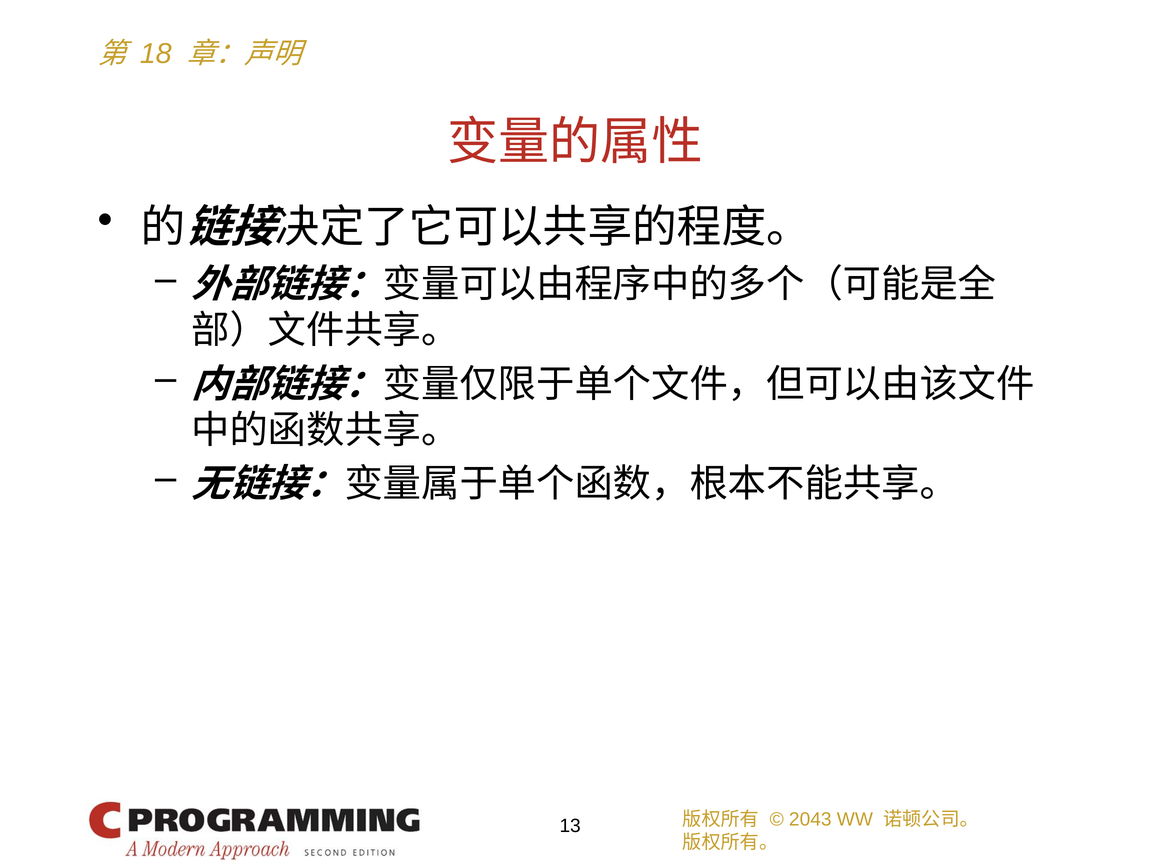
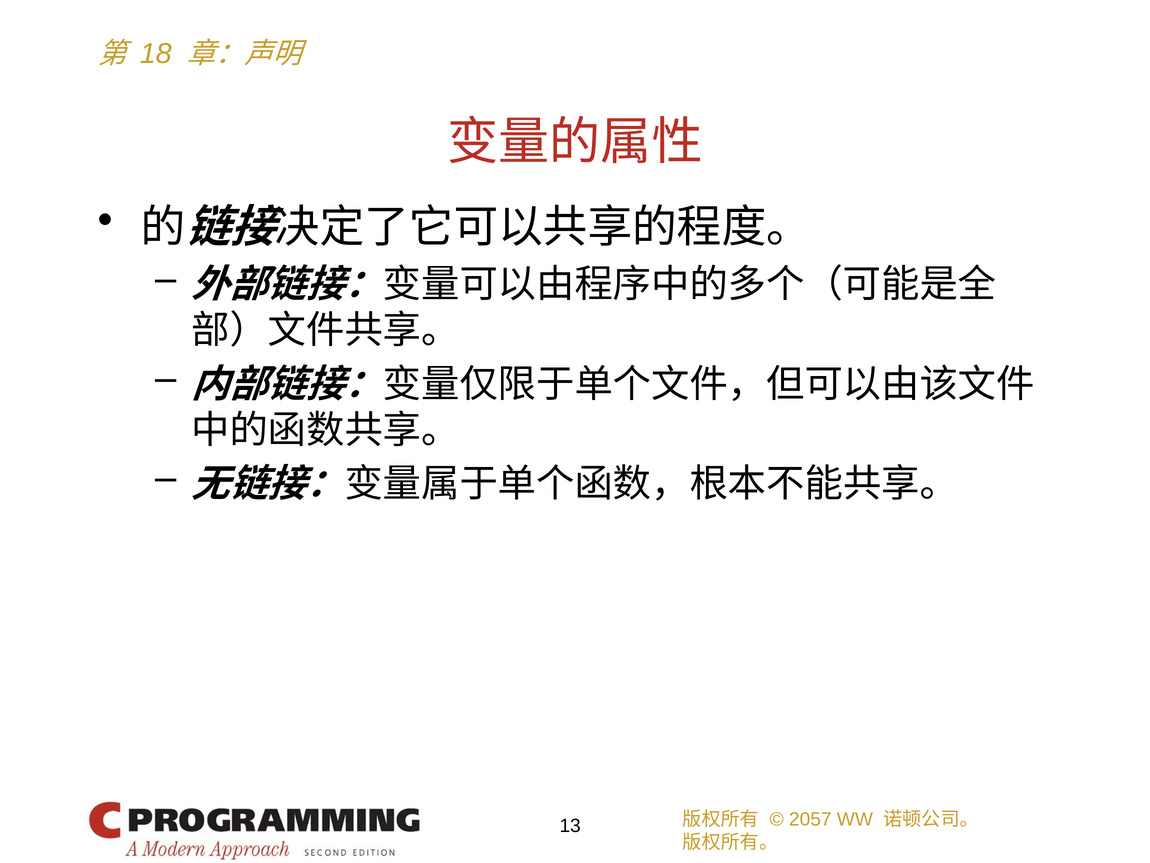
2043: 2043 -> 2057 (810, 819)
